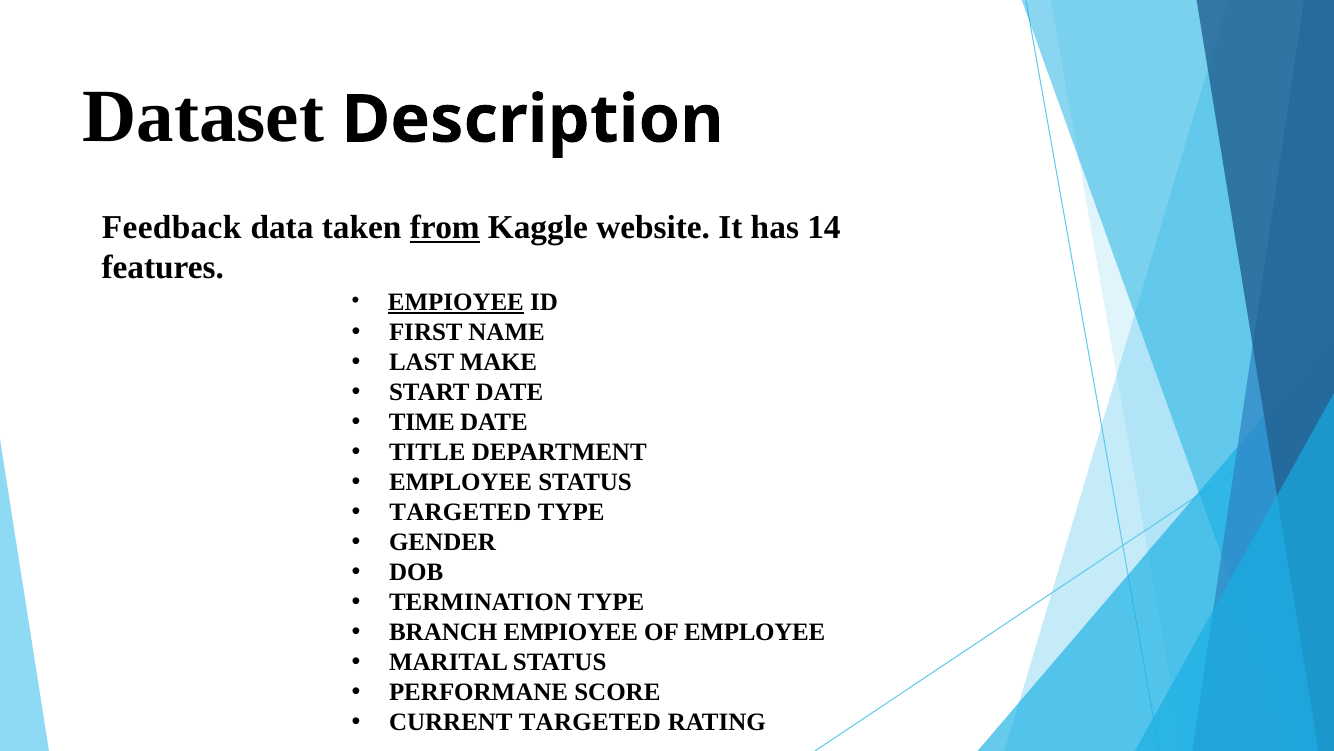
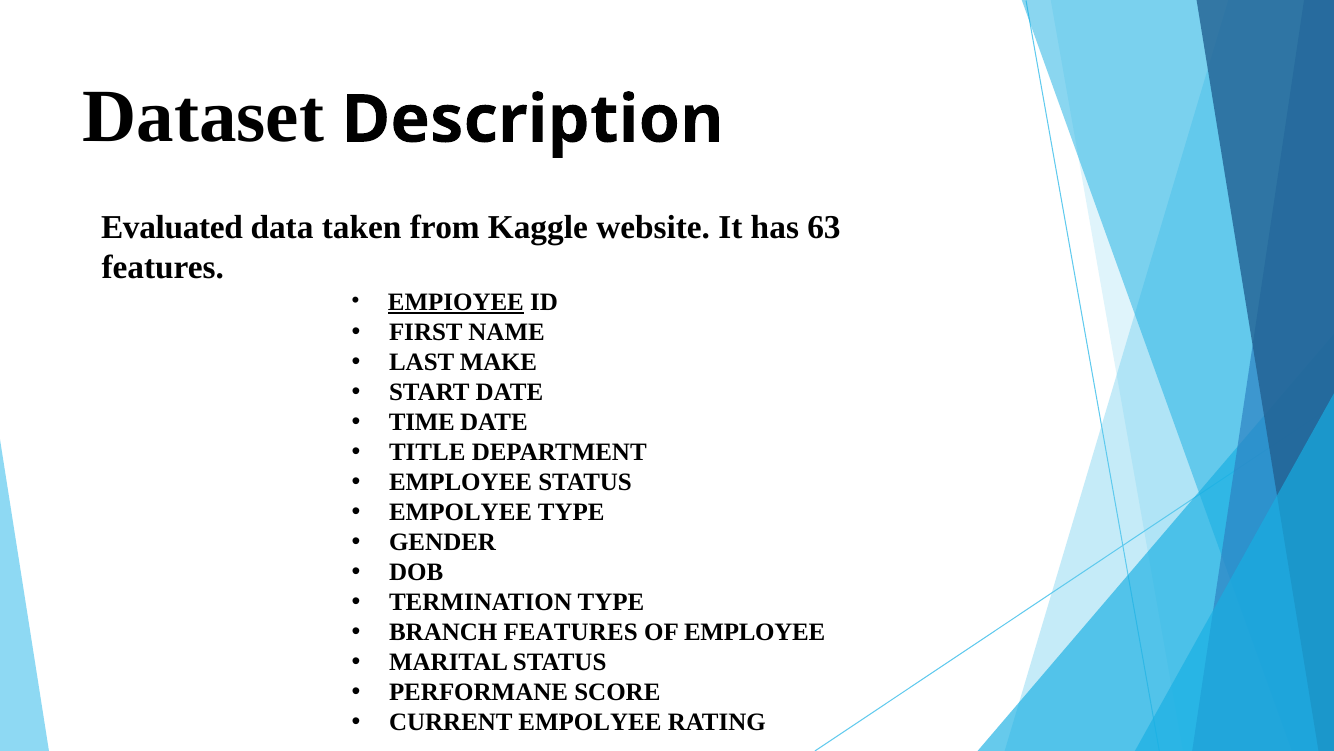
Feedback: Feedback -> Evaluated (172, 227)
from underline: present -> none (445, 227)
14: 14 -> 63 (824, 227)
TARGETED: TARGETED -> EMPOLYEE (461, 512)
BRANCH EMPIOYEE: EMPIOYEE -> FEATURES (571, 632)
CURRENT TARGETED: TARGETED -> EMPOLYEE (590, 722)
